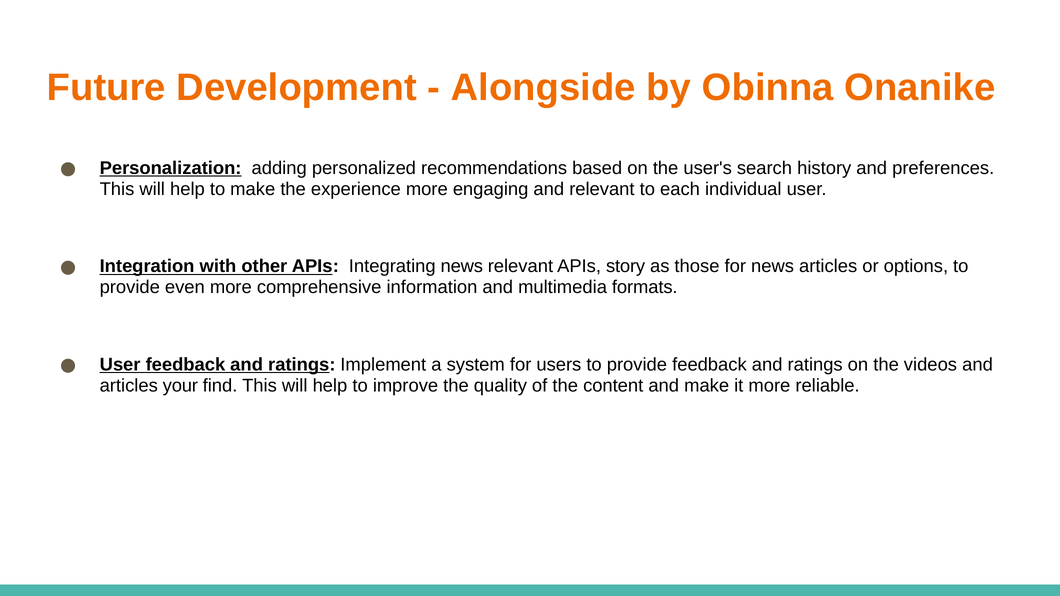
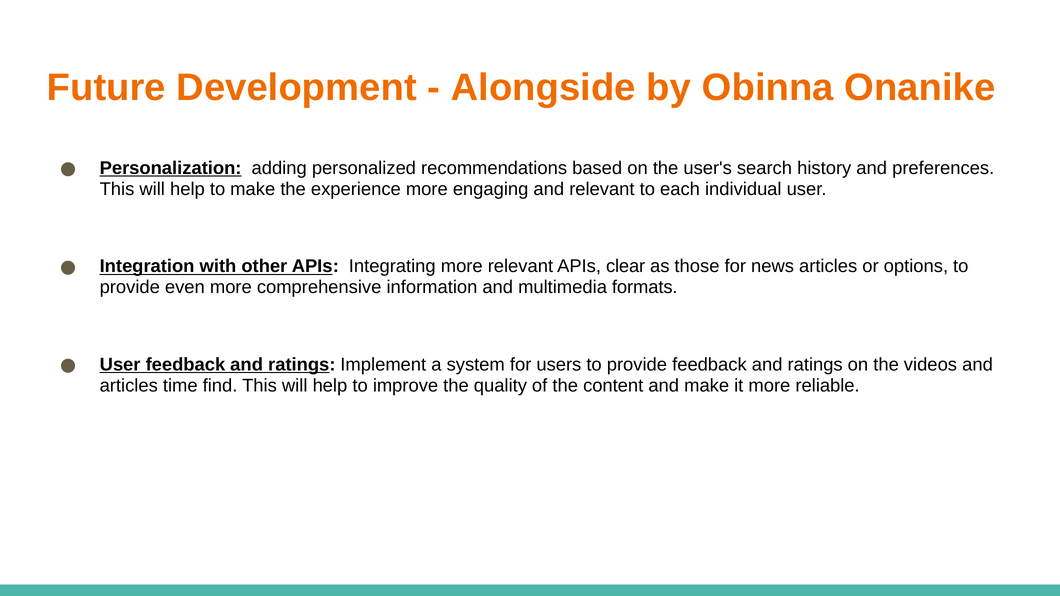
Integrating news: news -> more (462, 266)
story: story -> clear (626, 266)
your: your -> time (180, 386)
